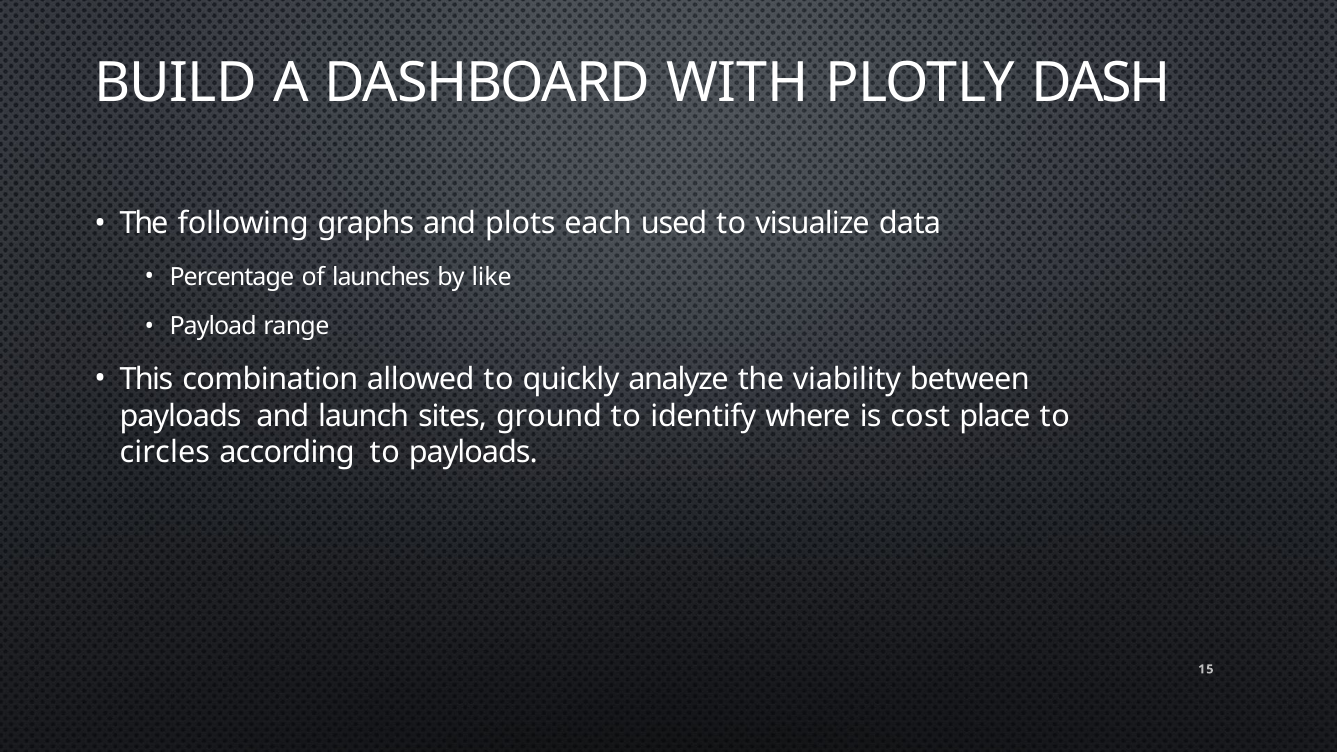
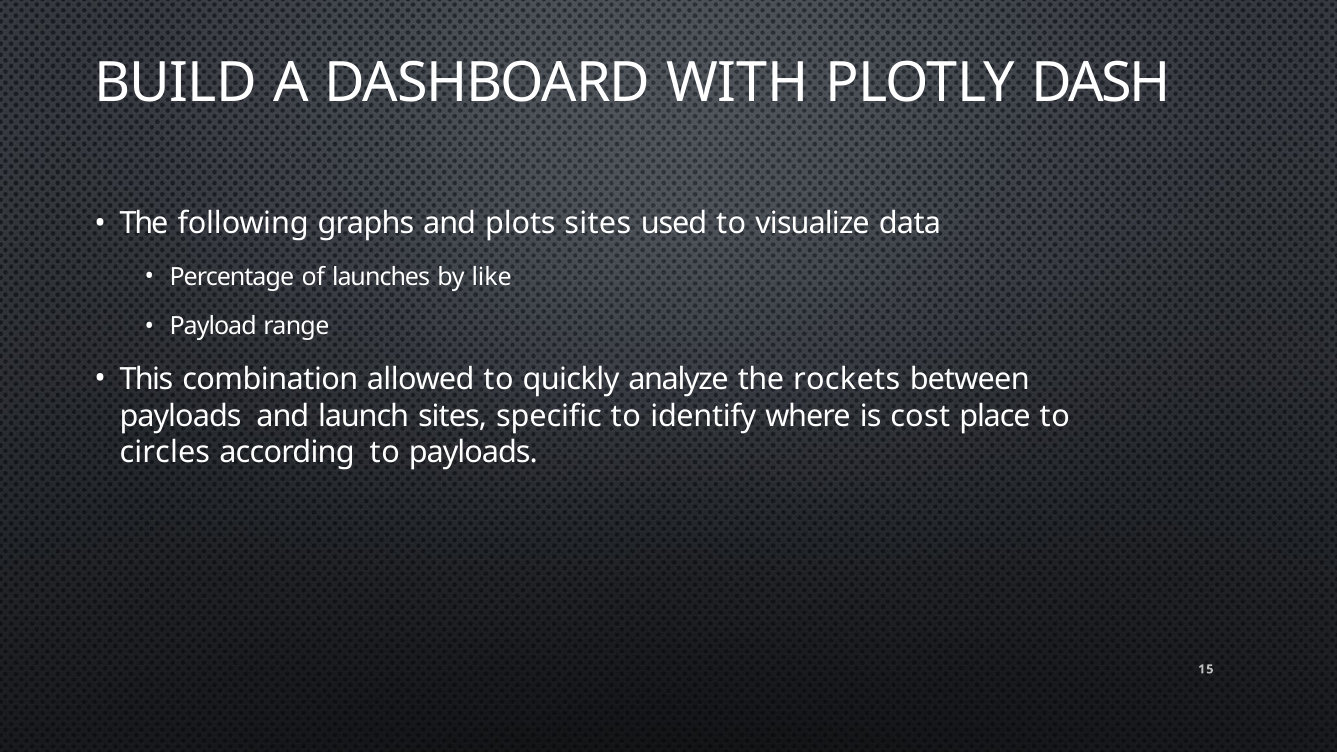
plots each: each -> sites (598, 224)
viability: viability -> rockets (847, 379)
ground: ground -> specific (549, 416)
